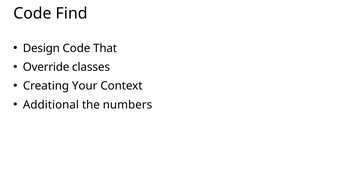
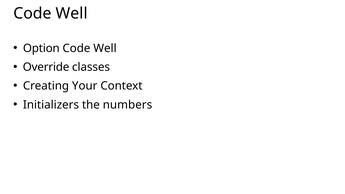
Find: Find -> Well (72, 13)
Design: Design -> Option (41, 48)
That: That -> Well (105, 48)
Additional: Additional -> Initializers (51, 105)
